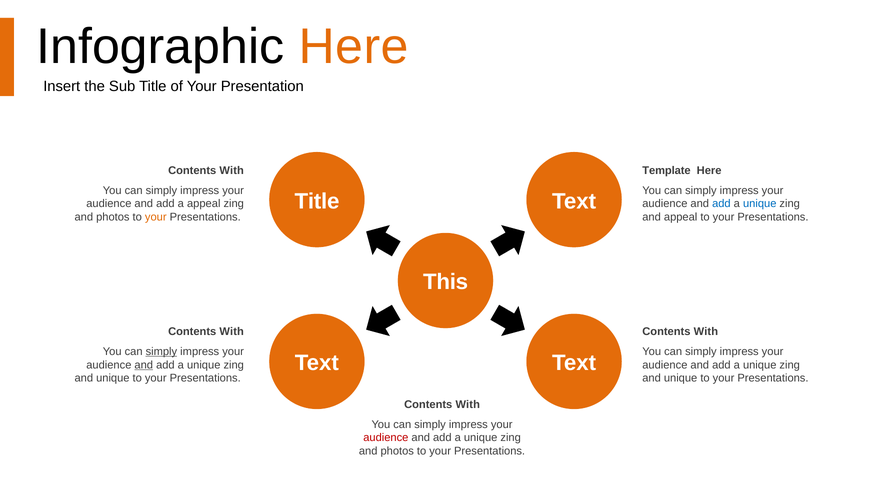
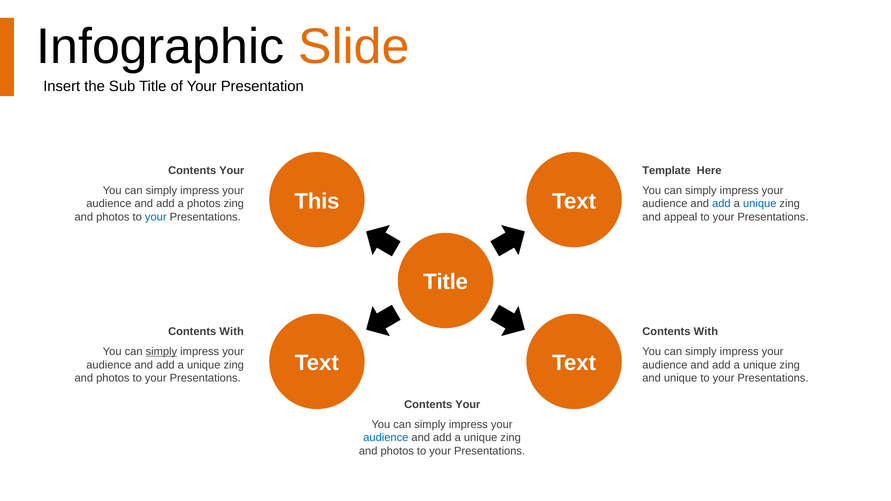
Infographic Here: Here -> Slide (354, 47)
With: With -> Your (232, 170)
Title: Title -> This (317, 201)
a appeal: appeal -> photos (204, 204)
your colour: orange -> blue (156, 217)
This: This -> Title (446, 282)
and underline: present -> none (144, 365)
unique: unique -> photos (113, 378)
With: With -> Your (468, 405)
audience colour: red -> blue (386, 438)
